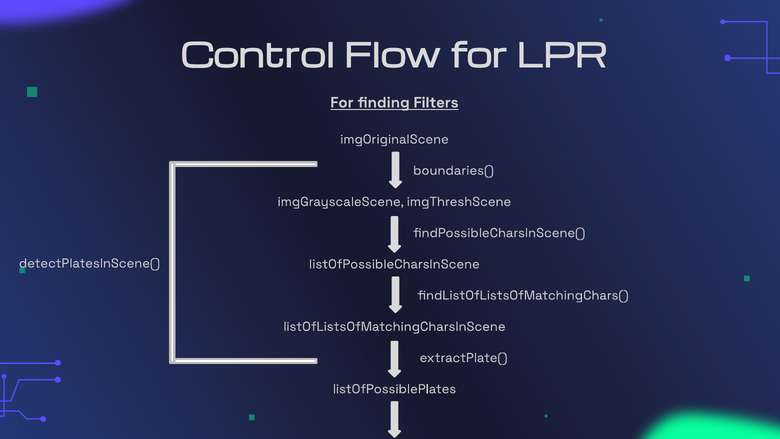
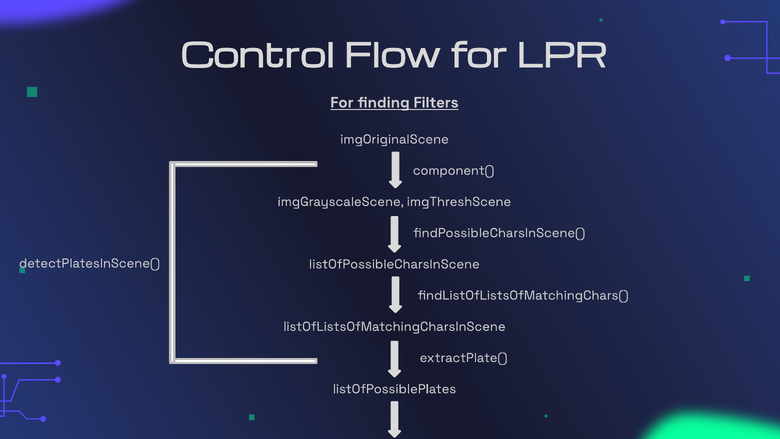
boundaries(: boundaries( -> component( (454, 170)
